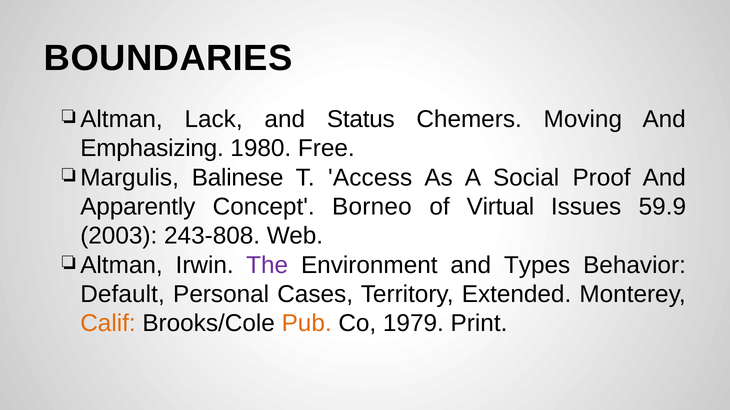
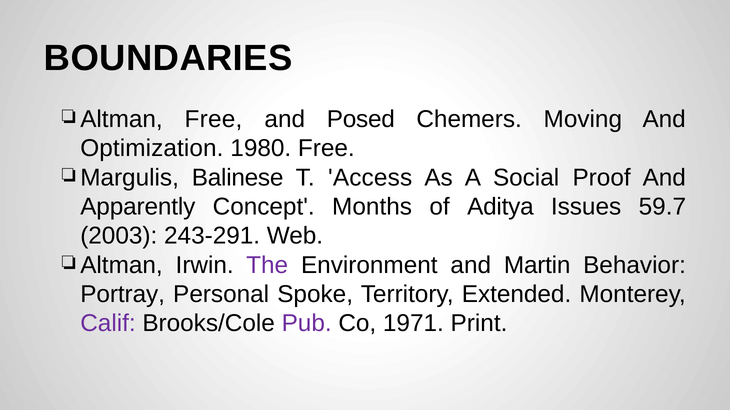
Lack: Lack -> Free (213, 119)
Status: Status -> Posed (361, 119)
Emphasizing: Emphasizing -> Optimization (152, 149)
Borneo: Borneo -> Months (372, 207)
Virtual: Virtual -> Aditya (500, 207)
59.9: 59.9 -> 59.7 (662, 207)
243-808: 243-808 -> 243-291 (212, 236)
Types: Types -> Martin (537, 265)
Default: Default -> Portray (123, 295)
Cases: Cases -> Spoke (315, 295)
Calif colour: orange -> purple (108, 324)
Pub colour: orange -> purple (307, 324)
1979: 1979 -> 1971 (413, 324)
